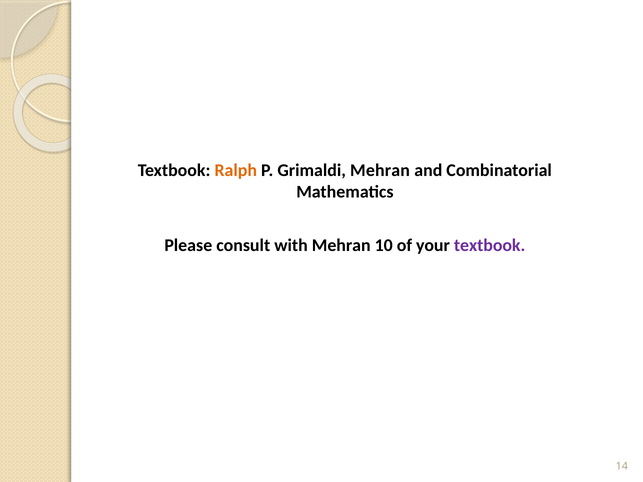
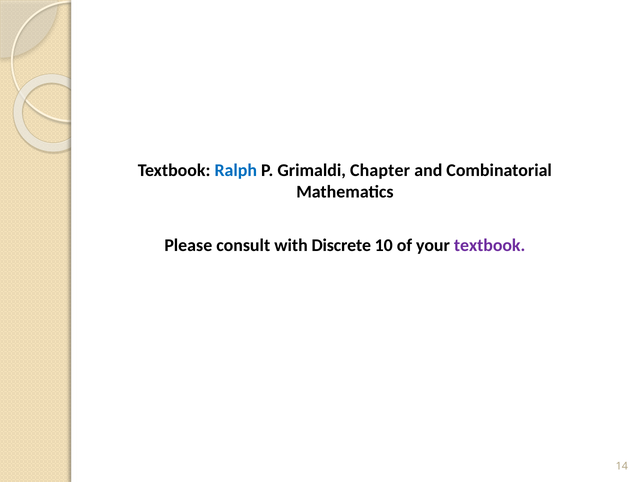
Ralph colour: orange -> blue (236, 171)
Grimaldi Mehran: Mehran -> Chapter (380, 171)
with Mehran: Mehran -> Discrete (341, 246)
